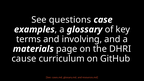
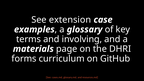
questions: questions -> extension (70, 20)
cause: cause -> forms (24, 59)
